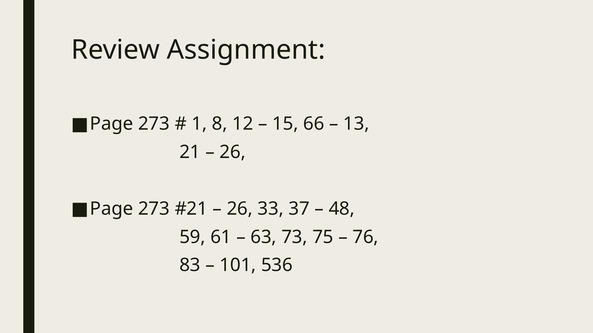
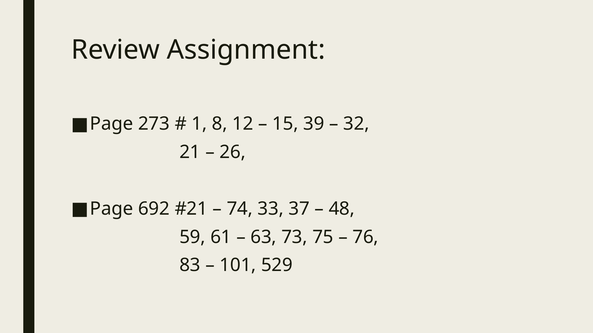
66: 66 -> 39 (314, 124)
13: 13 -> 32 (356, 124)
273: 273 -> 692 (154, 209)
26: 26 -> 74 (240, 209)
536: 536 -> 529 (277, 266)
